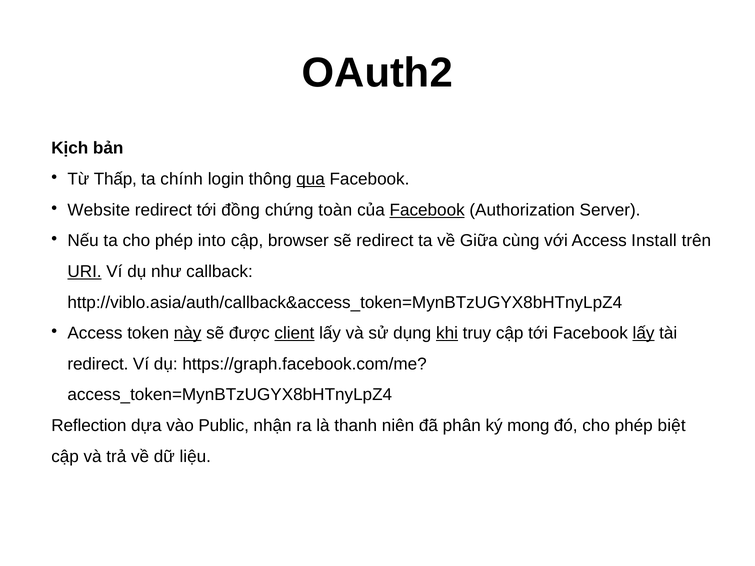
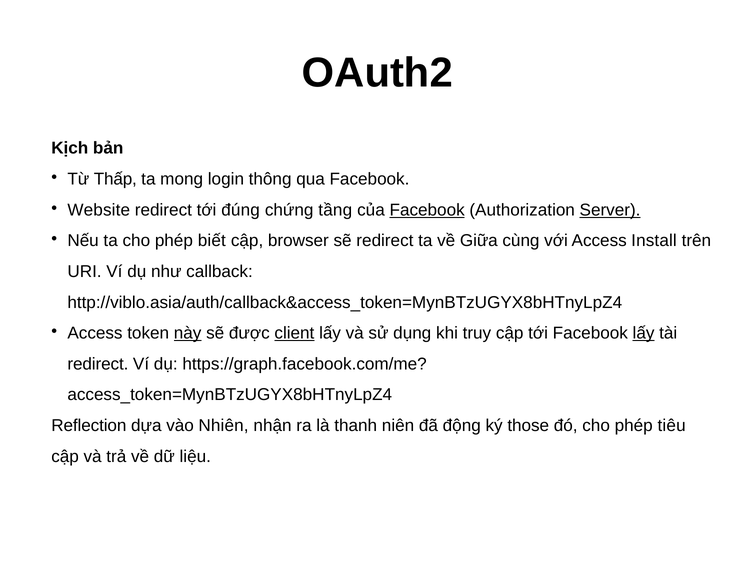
chính: chính -> mong (182, 179)
qua underline: present -> none (311, 179)
đồng: đồng -> đúng (241, 210)
toàn: toàn -> tầng (335, 210)
Server underline: none -> present (610, 210)
into: into -> biết (212, 241)
URI underline: present -> none (85, 272)
khi underline: present -> none (447, 333)
Public: Public -> Nhiên (223, 426)
phân: phân -> động (462, 426)
mong: mong -> those (528, 426)
biệt: biệt -> tiêu (672, 426)
